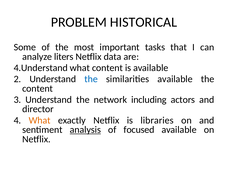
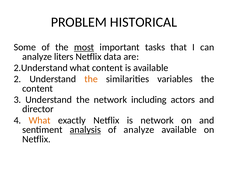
most underline: none -> present (84, 47)
4.Understand: 4.Understand -> 2.Understand (41, 68)
the colour: blue -> orange (91, 79)
similarities available: available -> variables (175, 79)
is libraries: libraries -> network (157, 120)
of focused: focused -> analyze (139, 130)
